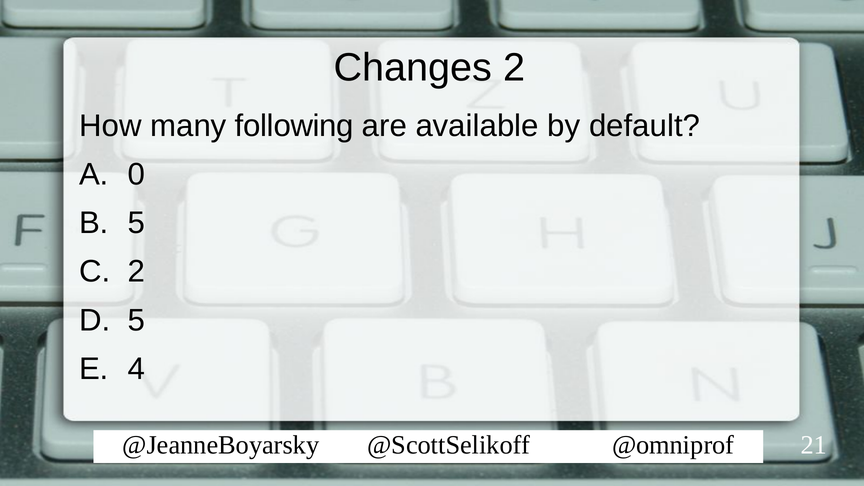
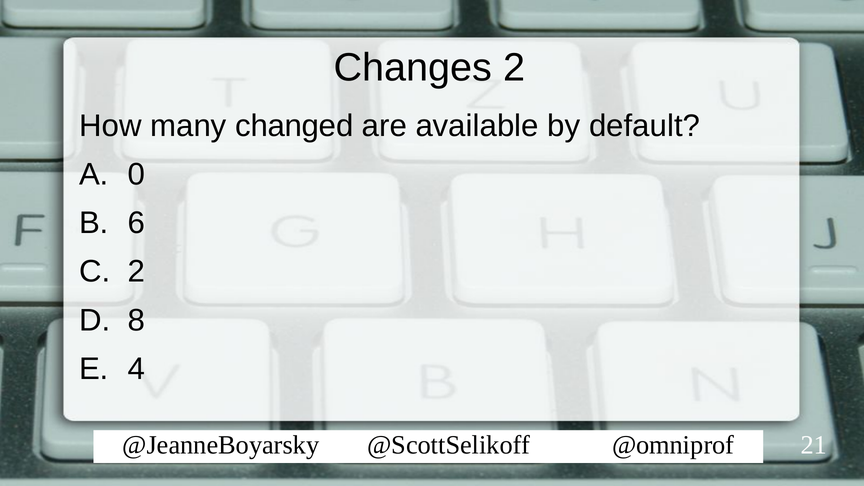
following: following -> changed (294, 126)
5: 5 -> 6 (136, 223)
5: 5 -> 8 (136, 320)
